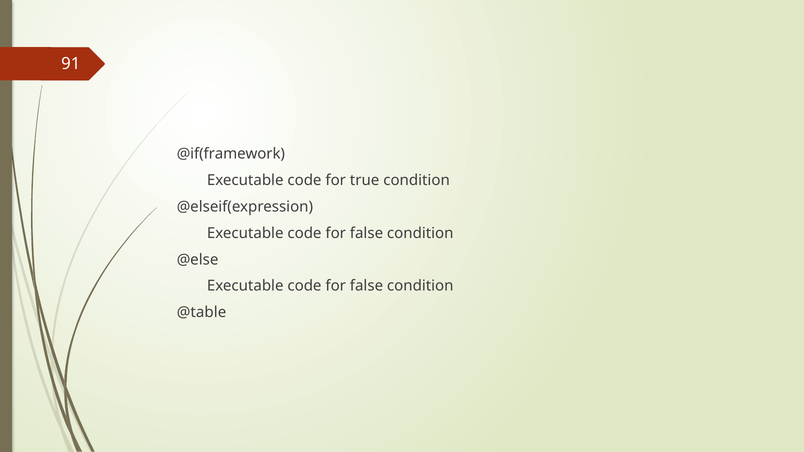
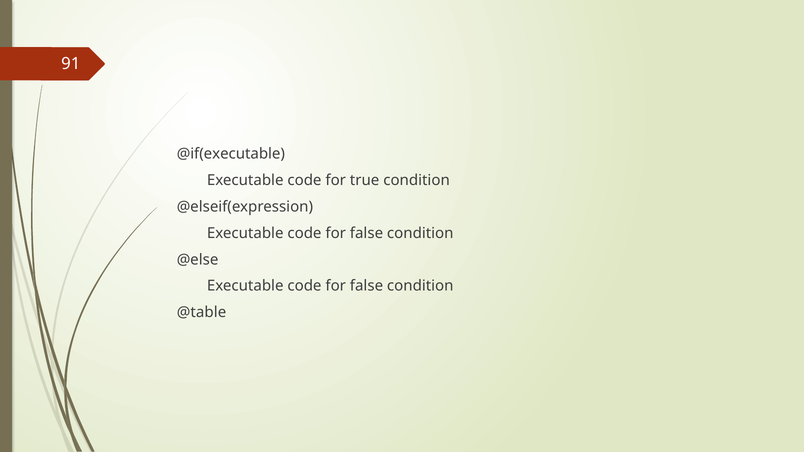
@if(framework: @if(framework -> @if(executable (231, 154)
